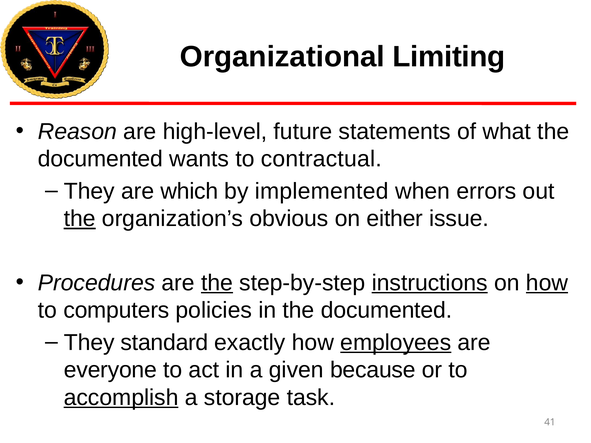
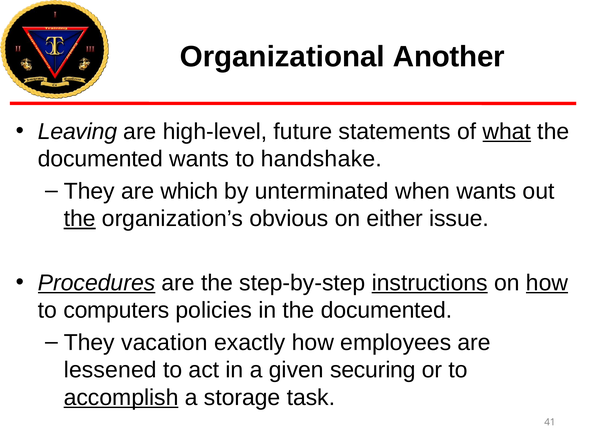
Limiting: Limiting -> Another (449, 57)
Reason: Reason -> Leaving (78, 132)
what underline: none -> present (507, 132)
contractual: contractual -> handshake (321, 159)
implemented: implemented -> unterminated (322, 191)
when errors: errors -> wants (486, 191)
Procedures underline: none -> present (97, 283)
the underline: present -> none (217, 283)
standard: standard -> vacation (164, 343)
employees underline: present -> none (396, 343)
everyone: everyone -> lessened (110, 370)
because: because -> securing (373, 370)
